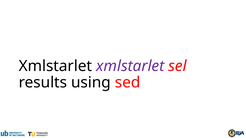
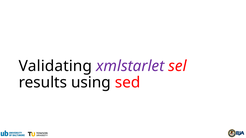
Xmlstarlet: Xmlstarlet -> Validating (55, 66)
